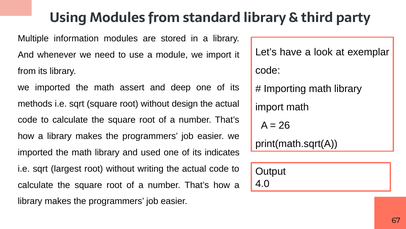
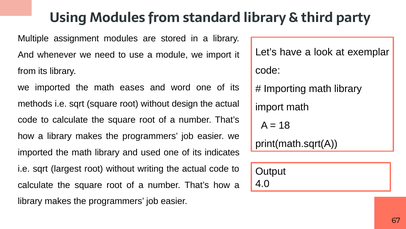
information: information -> assignment (76, 39)
assert: assert -> eases (132, 87)
deep: deep -> word (181, 87)
26: 26 -> 18 (284, 125)
